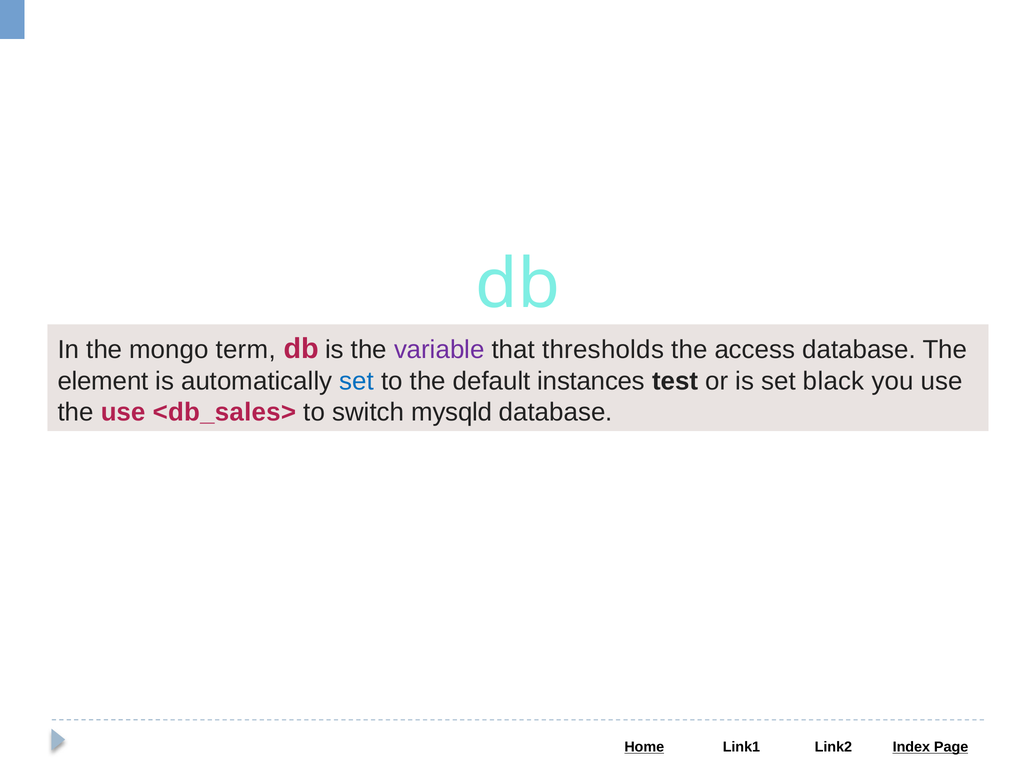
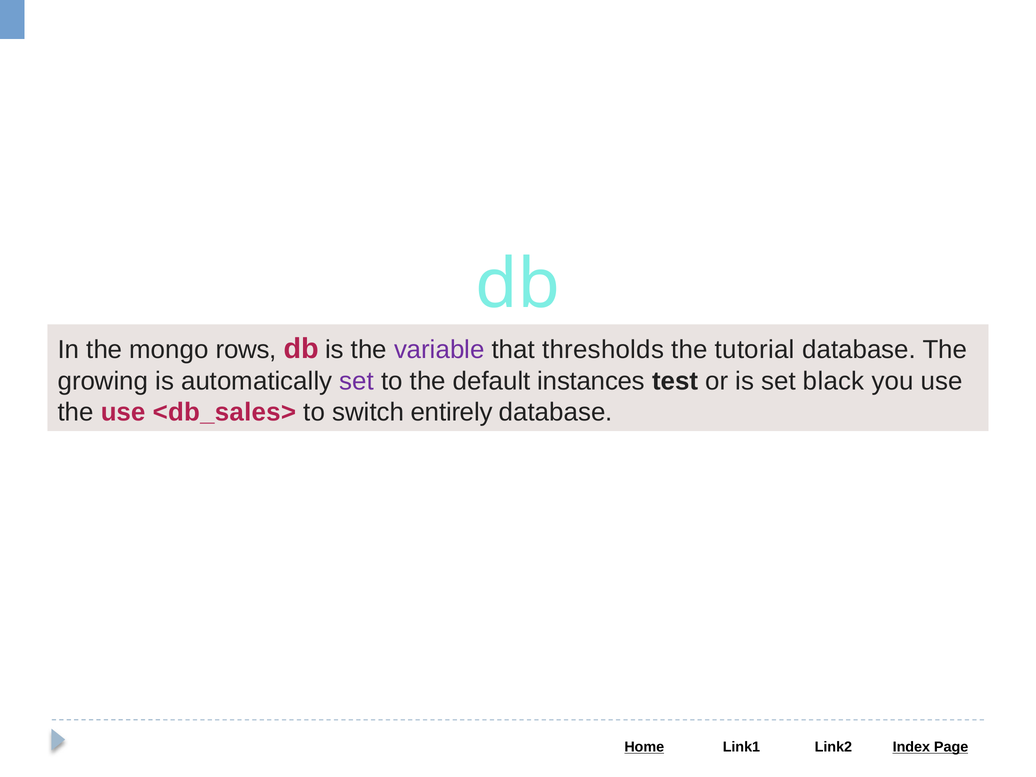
term: term -> rows (246, 350)
access: access -> tutorial (755, 350)
element: element -> growing (103, 381)
set colour: blue -> purple (357, 381)
mysqld: mysqld -> entirely (452, 412)
